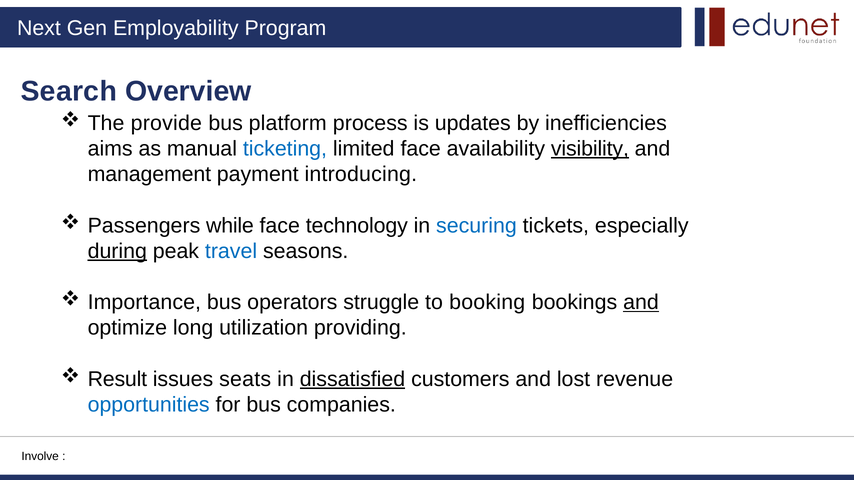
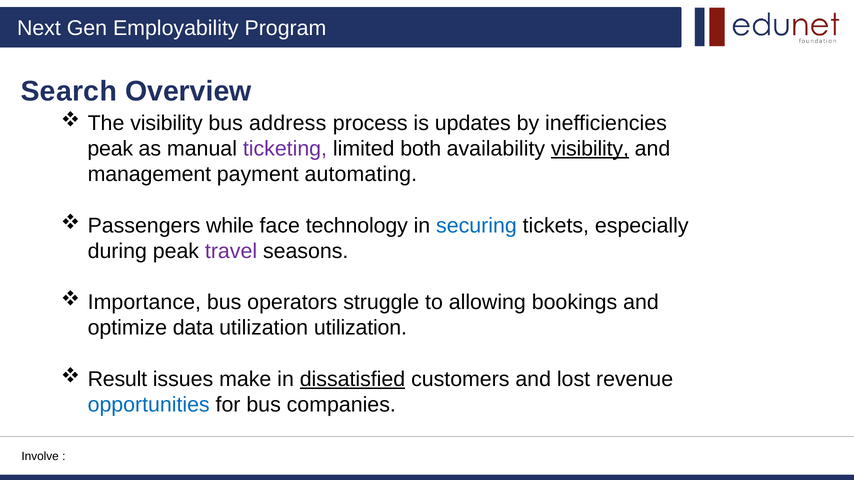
The provide: provide -> visibility (167, 123)
platform: platform -> address (288, 123)
aims: aims -> peak (110, 149)
ticketing colour: blue -> purple (285, 149)
limited face: face -> both (421, 149)
introducing: introducing -> automating (361, 174)
during underline: present -> none (117, 251)
travel colour: blue -> purple (231, 251)
booking: booking -> allowing (487, 303)
and underline: present -> none (641, 303)
long: long -> data (193, 328)
utilization providing: providing -> utilization (360, 328)
seats: seats -> make (245, 379)
